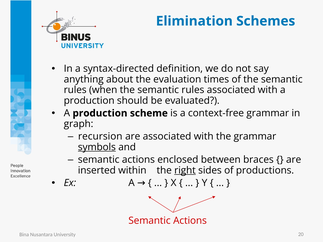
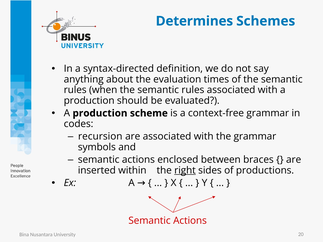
Elimination: Elimination -> Determines (194, 21)
graph: graph -> codes (79, 124)
symbols underline: present -> none (97, 147)
